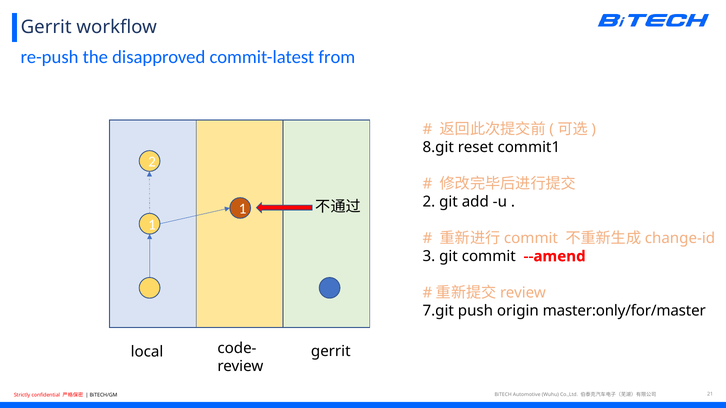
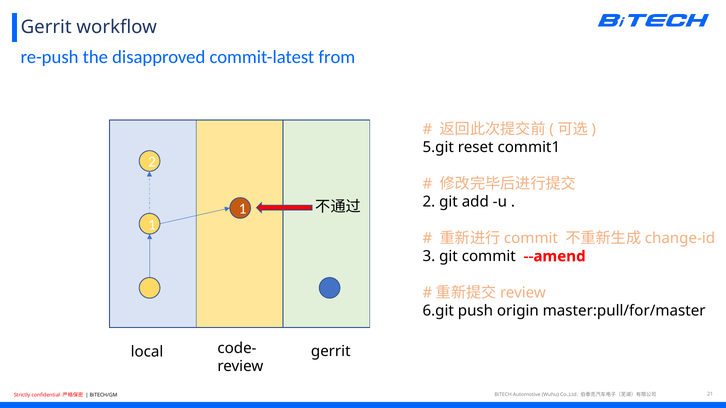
8.git: 8.git -> 5.git (438, 148)
7.git: 7.git -> 6.git (438, 311)
master:only/for/master: master:only/for/master -> master:pull/for/master (624, 311)
